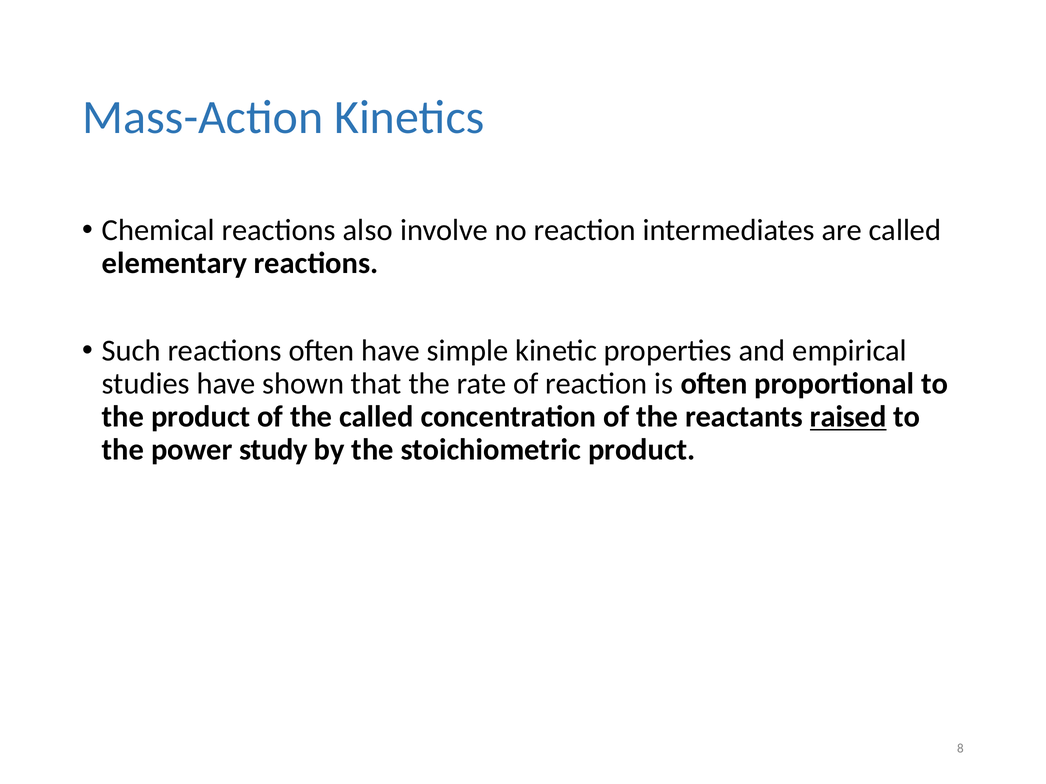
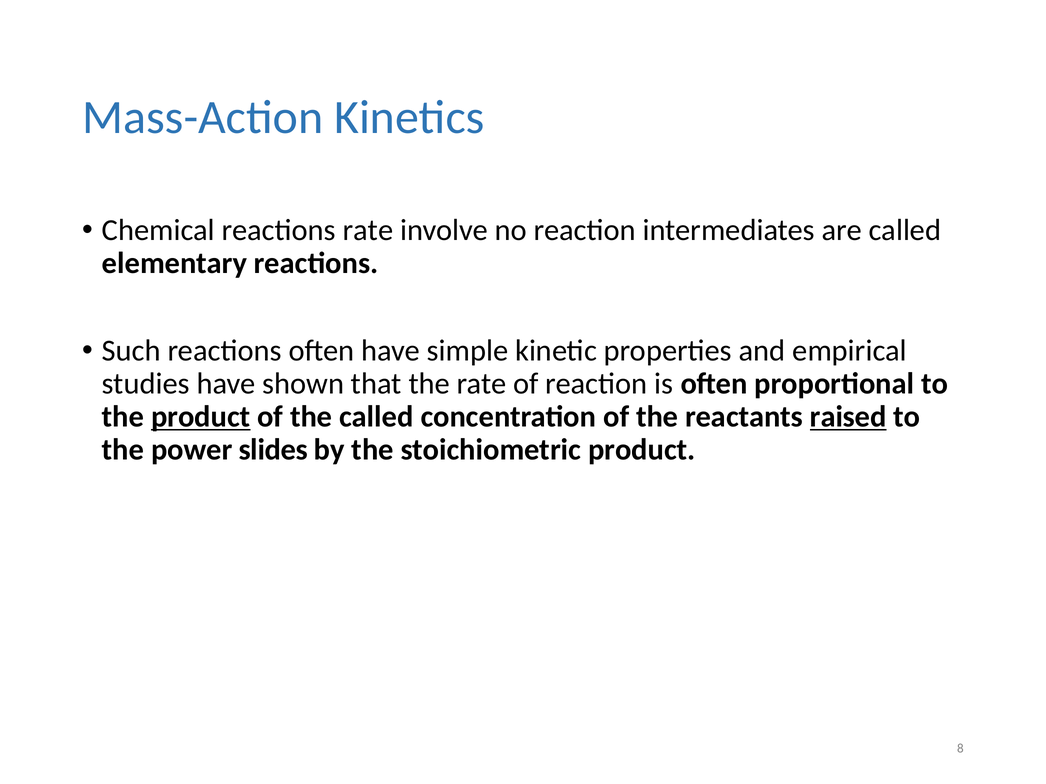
reactions also: also -> rate (368, 230)
product underline: none -> present (201, 417)
study: study -> slides (273, 450)
